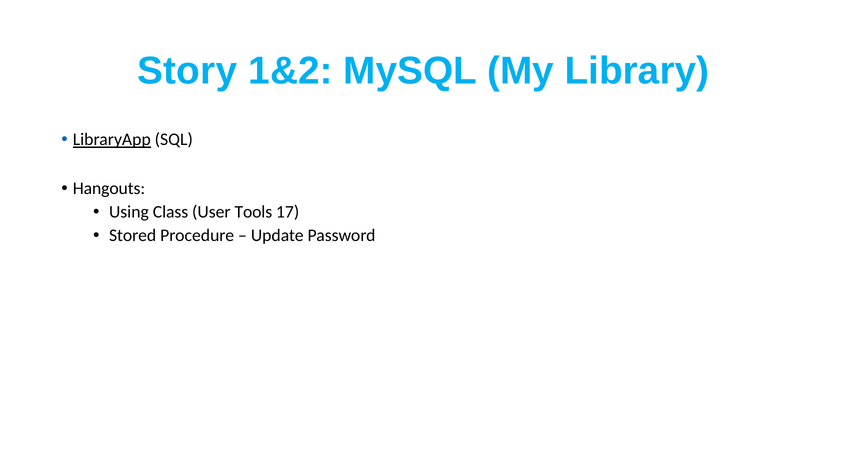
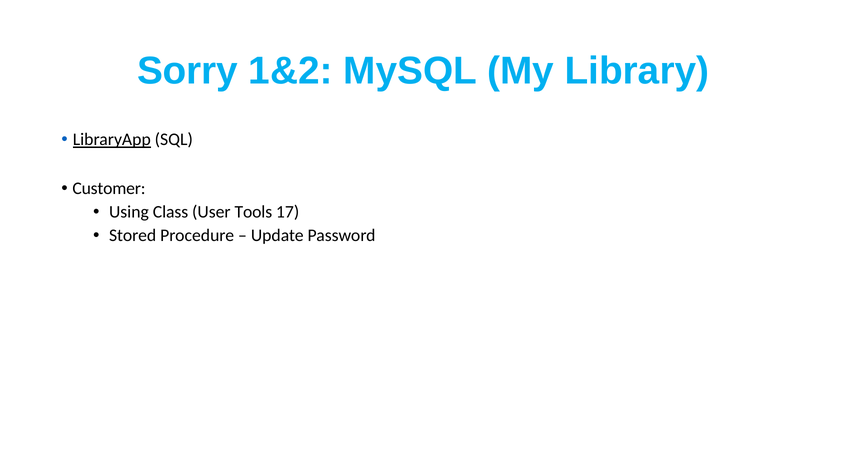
Story: Story -> Sorry (187, 71)
Hangouts: Hangouts -> Customer (109, 189)
